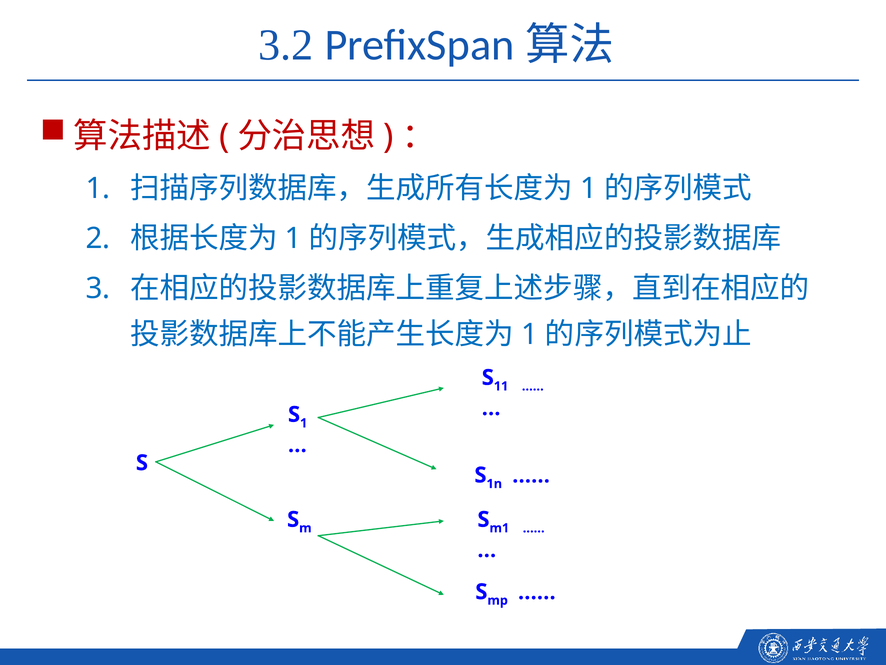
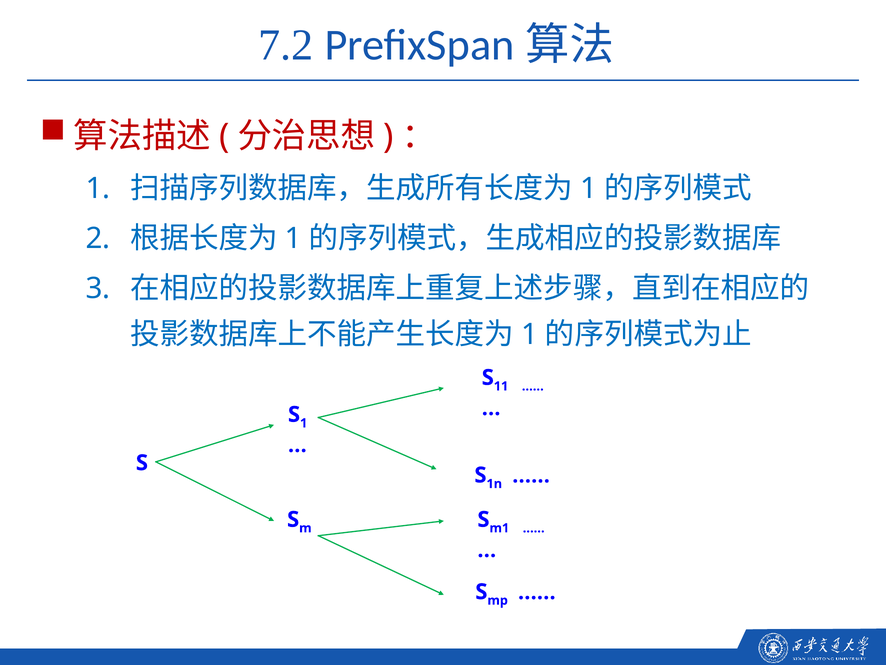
3.2: 3.2 -> 7.2 (286, 45)
